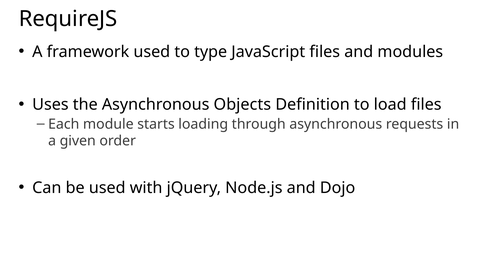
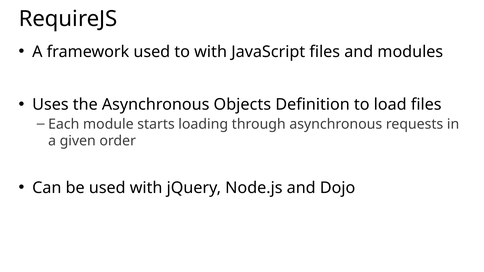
to type: type -> with (211, 52)
